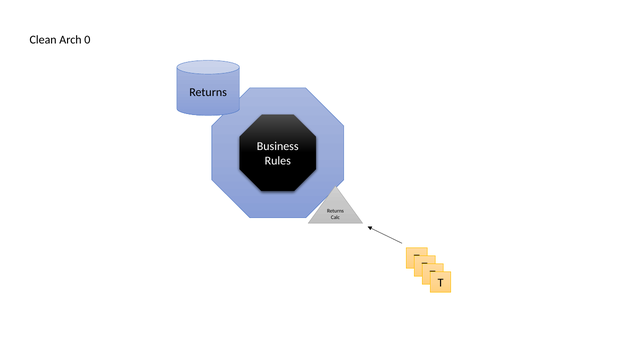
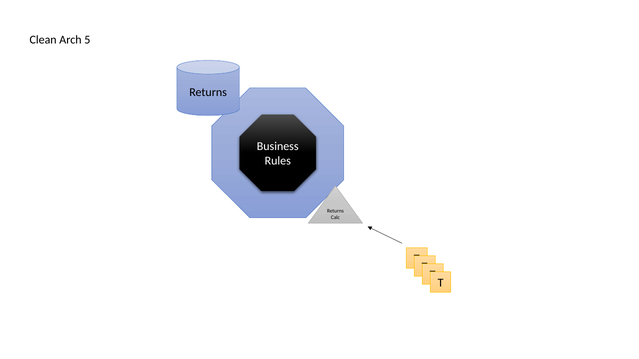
0: 0 -> 5 (87, 40)
